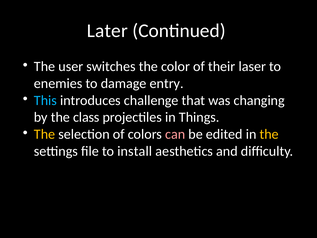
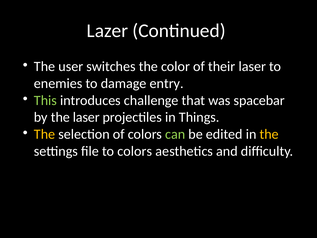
Later: Later -> Lazer (107, 31)
This colour: light blue -> light green (45, 100)
changing: changing -> spacebar (259, 100)
the class: class -> laser (86, 117)
can colour: pink -> light green (175, 134)
to install: install -> colors (135, 151)
